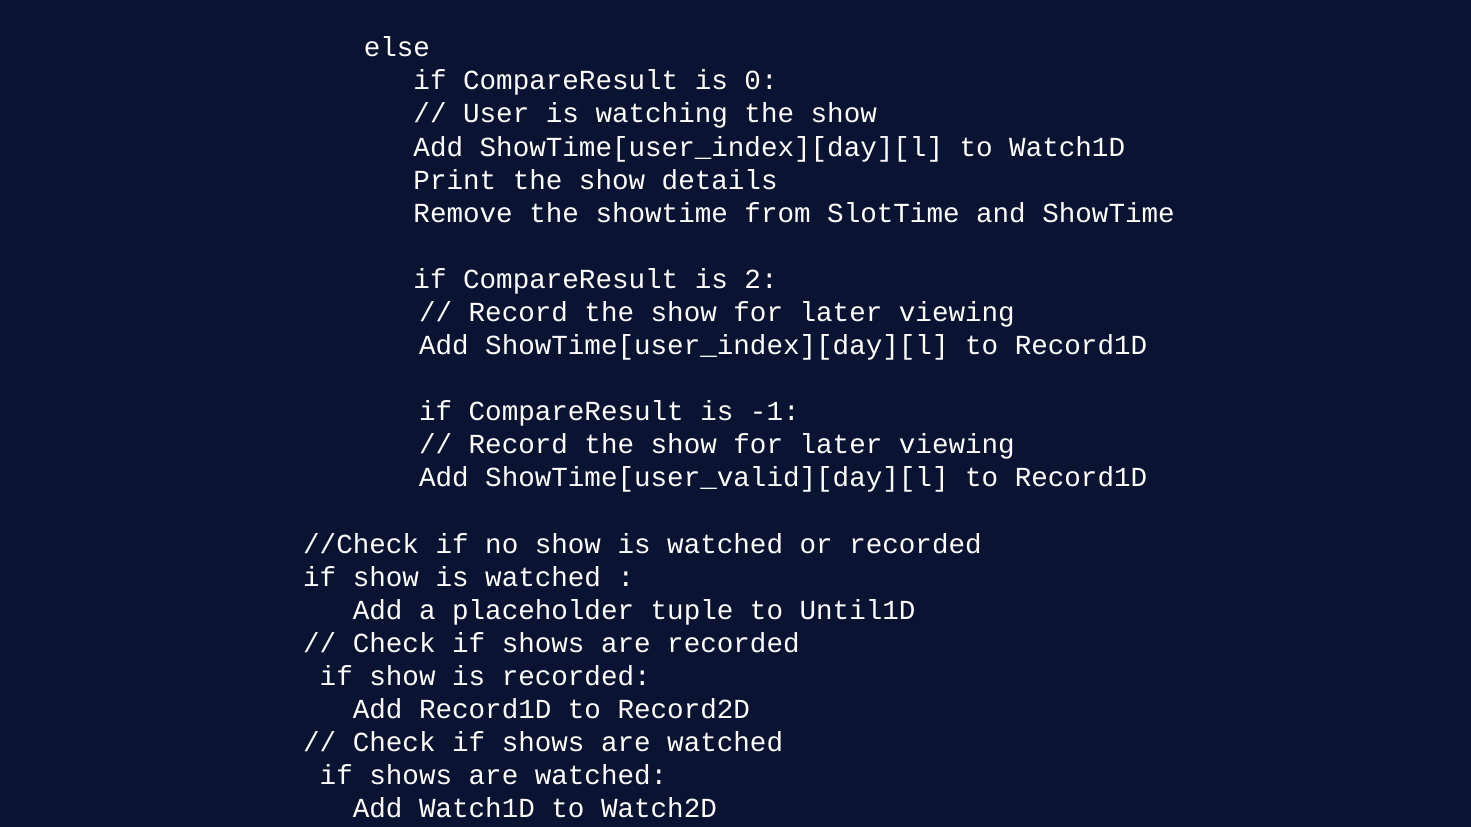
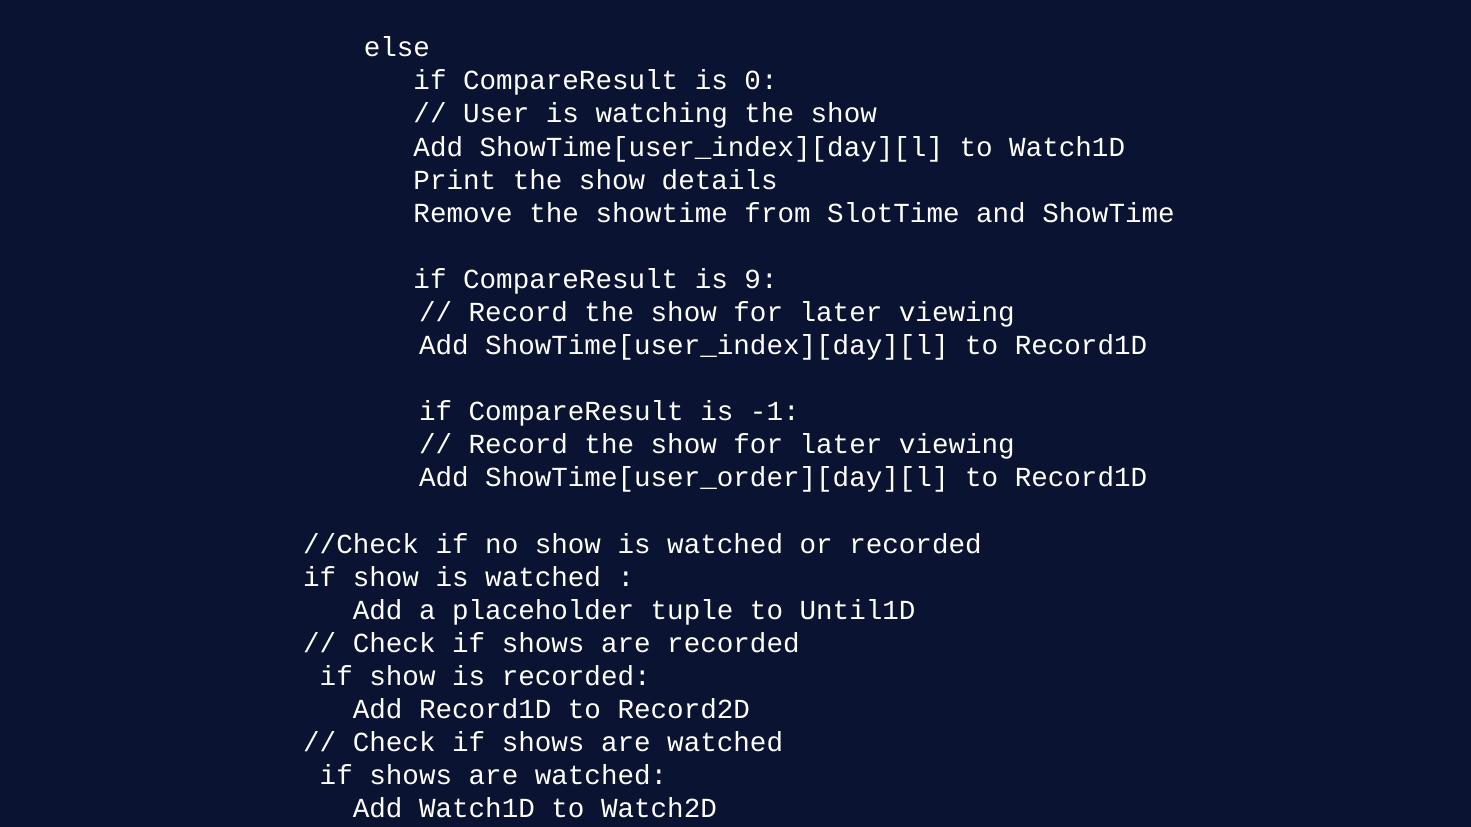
2: 2 -> 9 (761, 279)
ShowTime[user_valid][day][l: ShowTime[user_valid][day][l -> ShowTime[user_order][day][l (717, 478)
